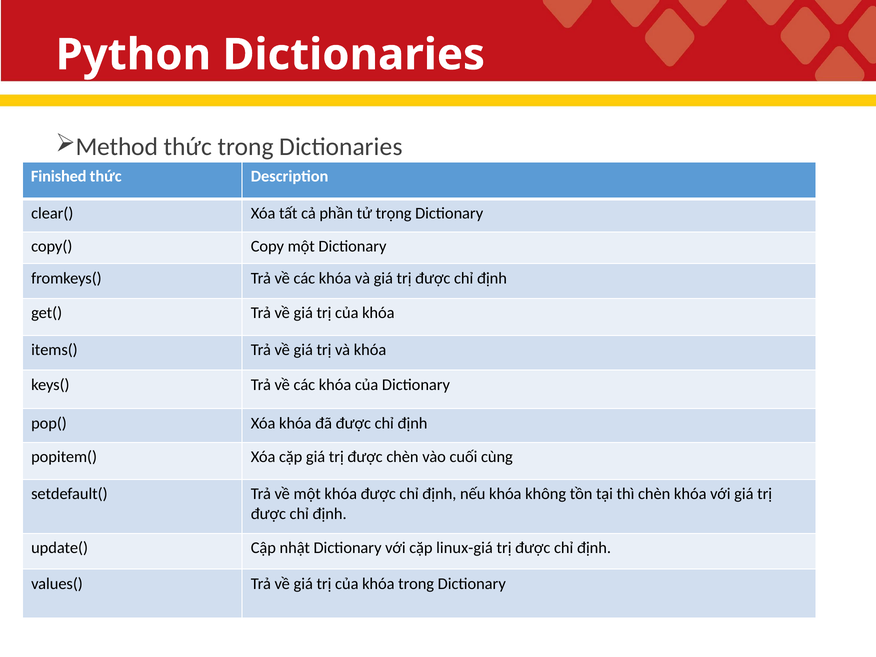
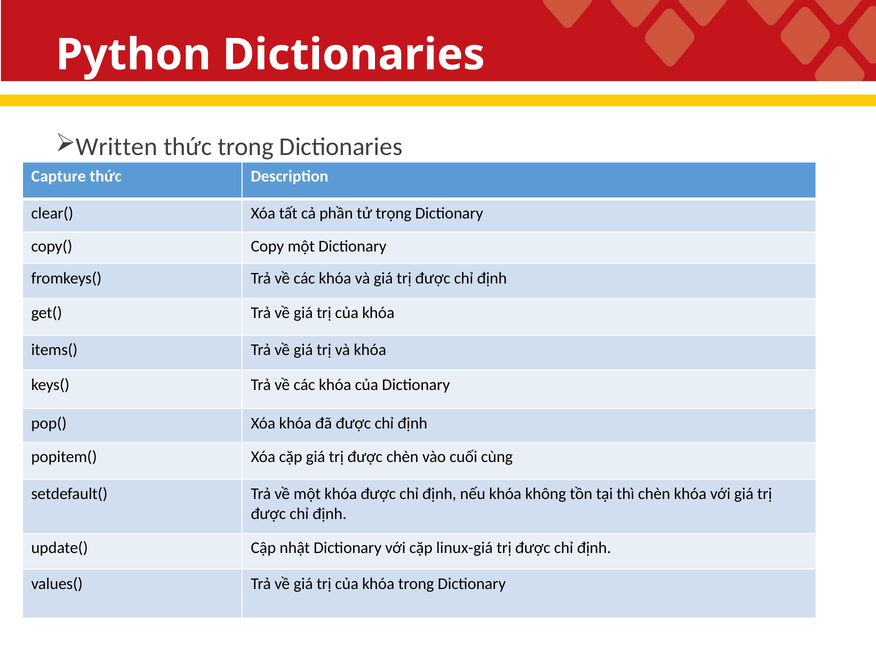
Method: Method -> Written (117, 147)
Finished: Finished -> Capture (59, 176)
